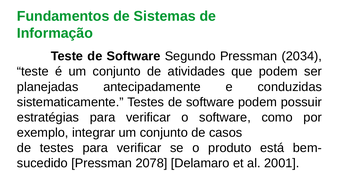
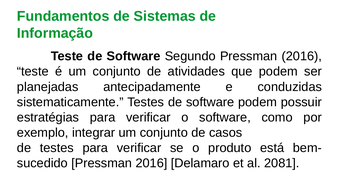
Segundo Pressman 2034: 2034 -> 2016 (302, 56)
2078: 2078 -> 2016 (151, 163)
2001: 2001 -> 2081 (282, 163)
